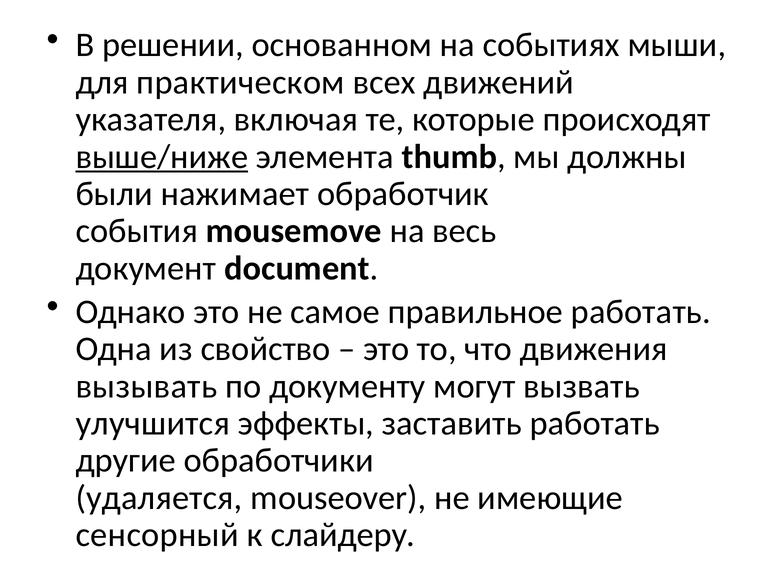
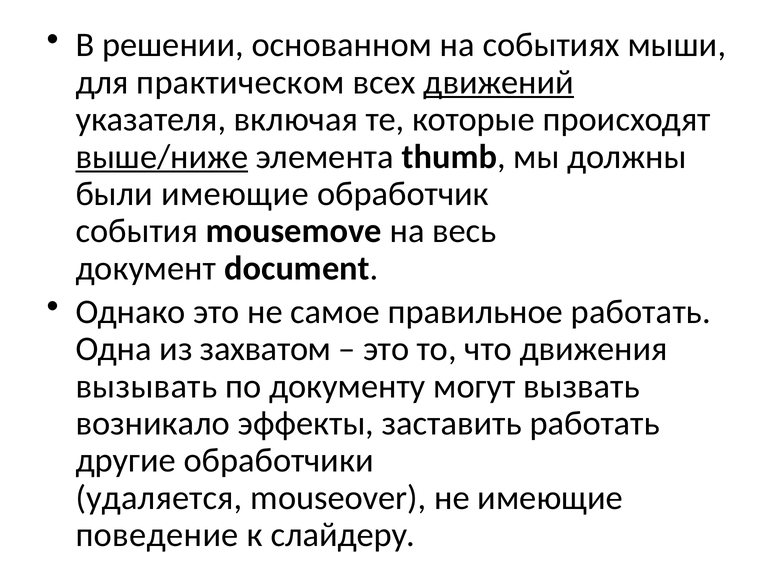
движений underline: none -> present (499, 82)
были нажимает: нажимает -> имеющие (235, 194)
свойство: свойство -> захватом (266, 349)
улучшится: улучшится -> возникало (153, 424)
сенсорный: сенсорный -> поведение (157, 535)
